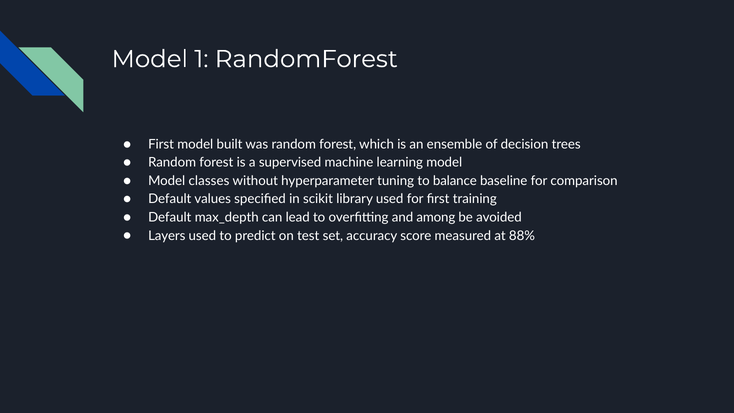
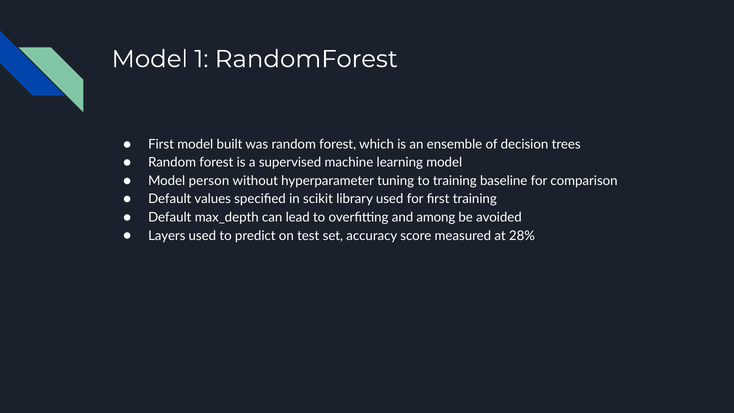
classes: classes -> person (209, 181)
to balance: balance -> training (455, 181)
88%: 88% -> 28% (522, 236)
